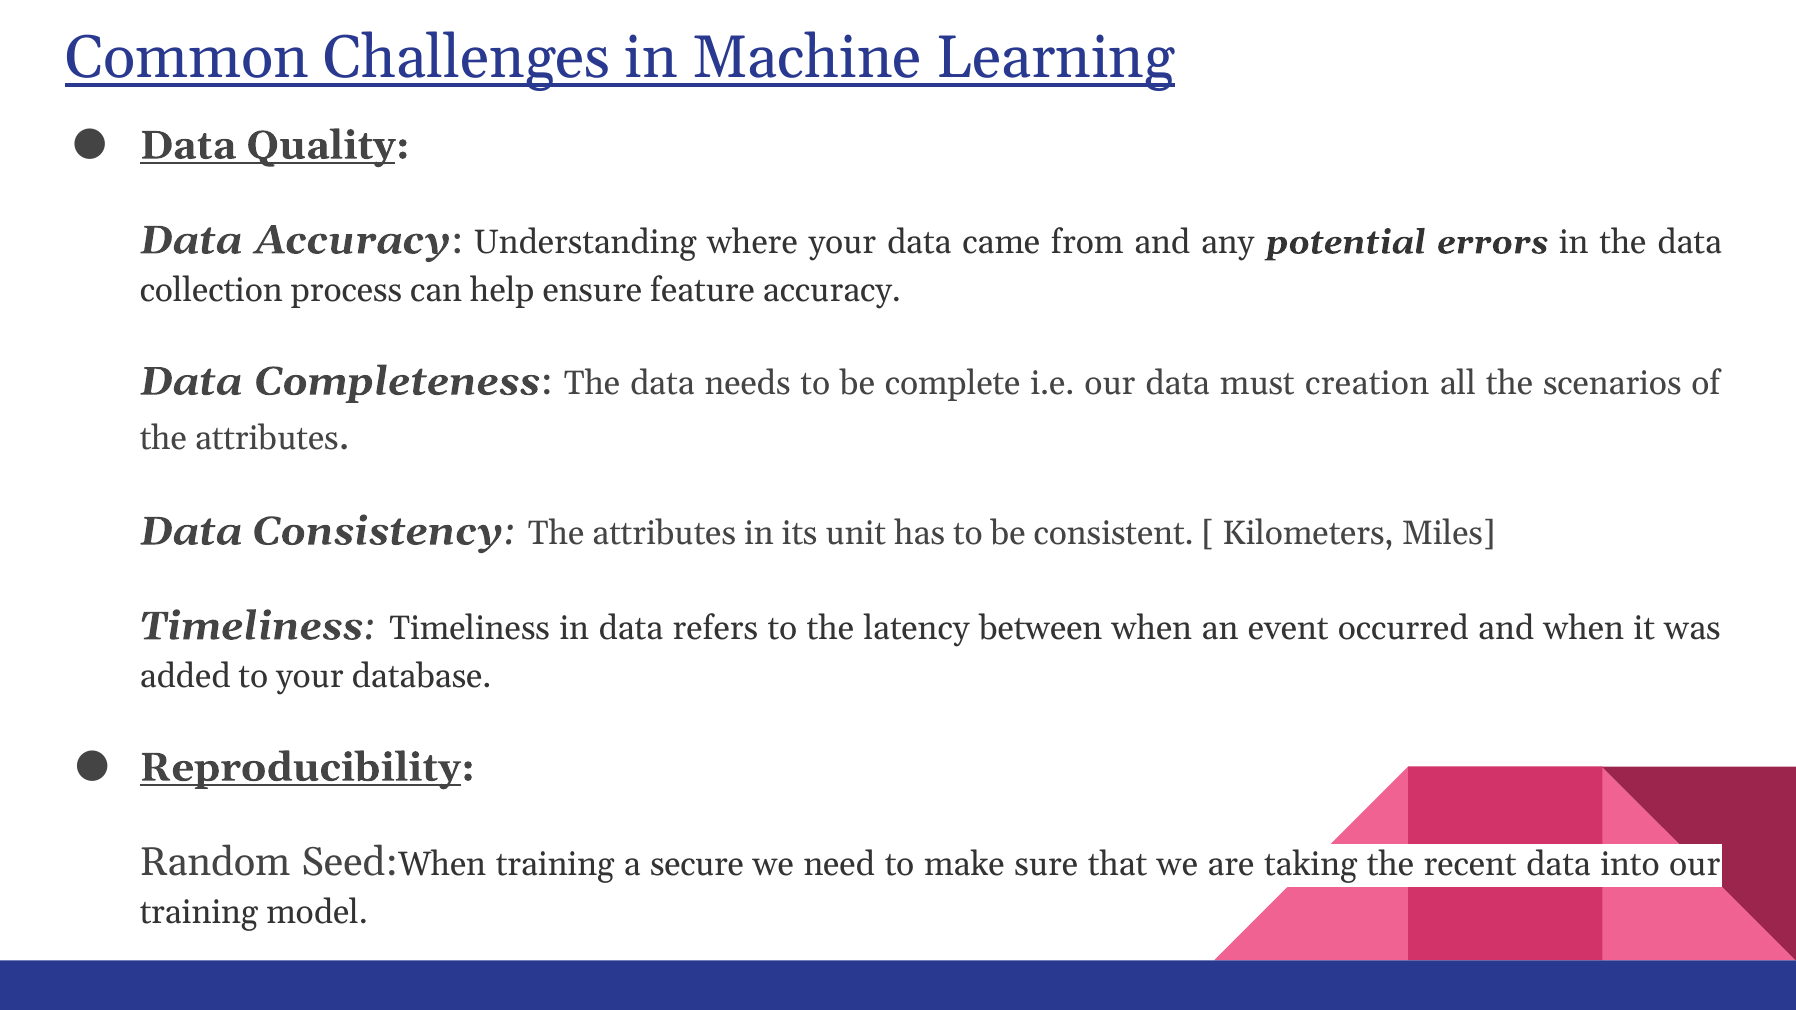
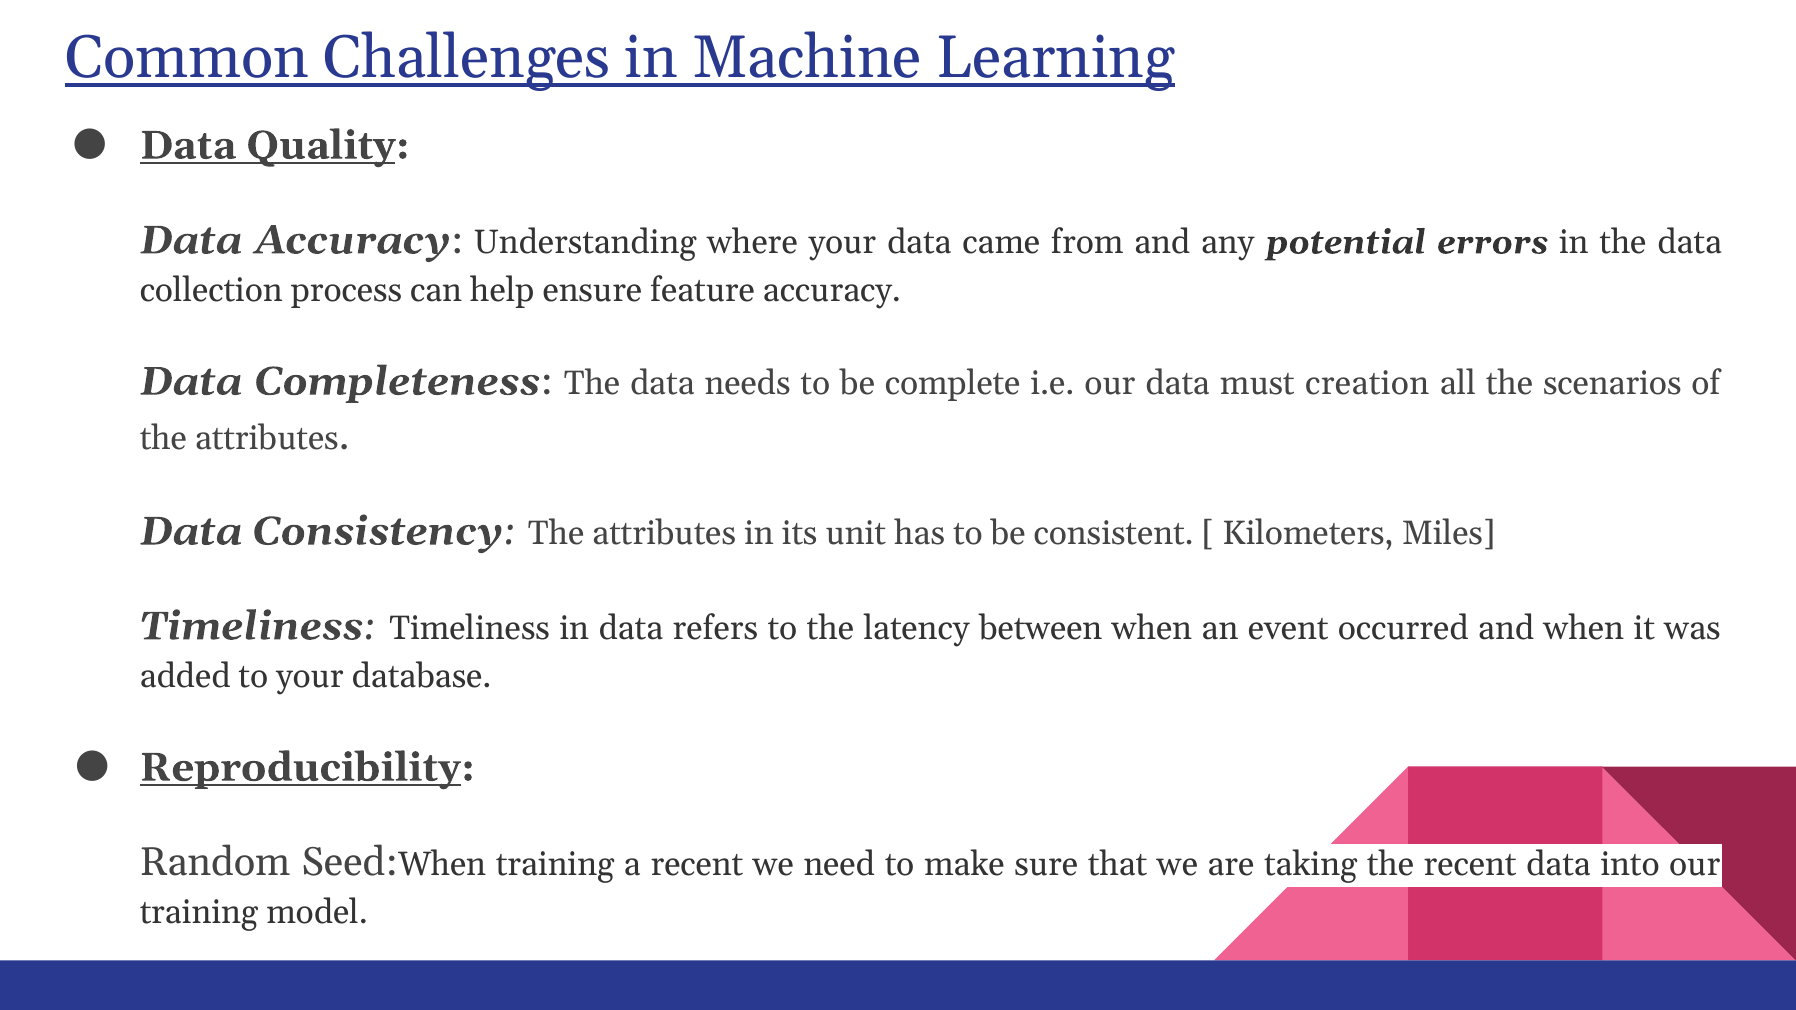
a secure: secure -> recent (697, 865)
